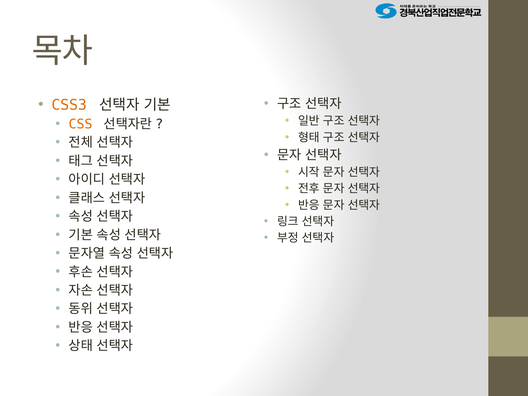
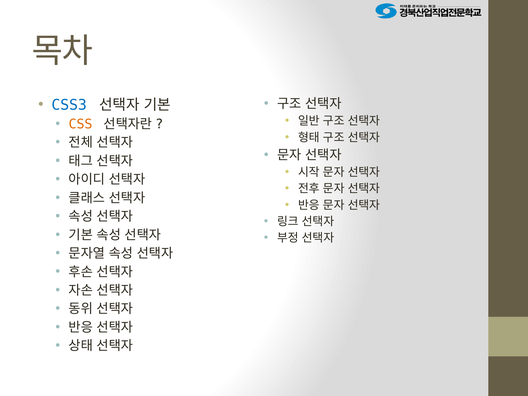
CSS3 colour: orange -> blue (69, 105)
